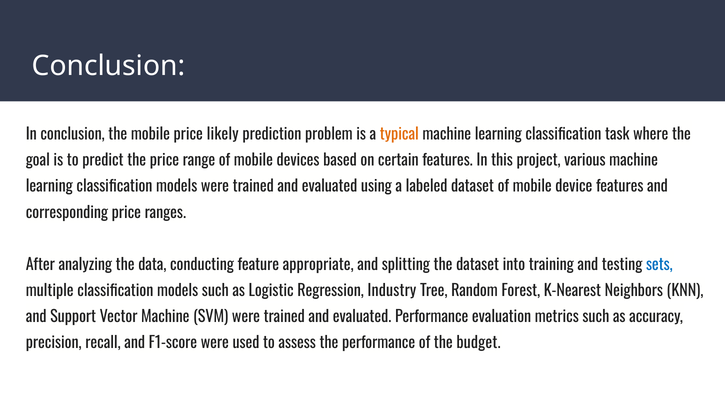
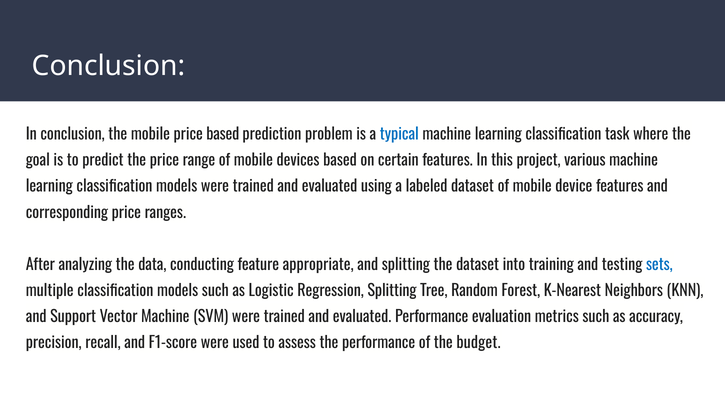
price likely: likely -> based (223, 134)
typical colour: orange -> blue (399, 134)
Regression Industry: Industry -> Splitting (392, 291)
